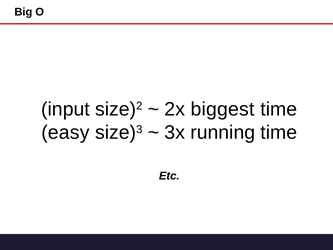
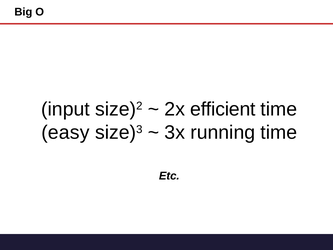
biggest: biggest -> efficient (223, 109)
